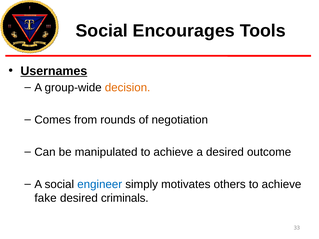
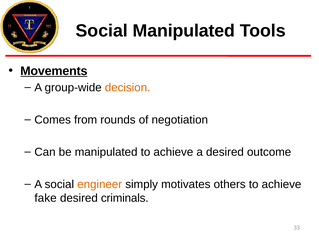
Social Encourages: Encourages -> Manipulated (184, 31)
Usernames: Usernames -> Movements (54, 71)
engineer colour: blue -> orange (100, 185)
